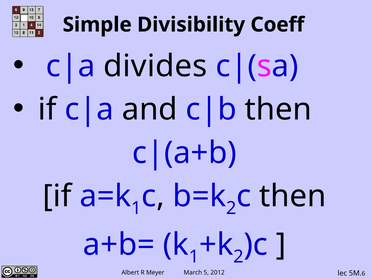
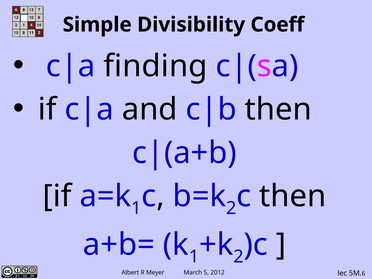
divides: divides -> finding (155, 66)
